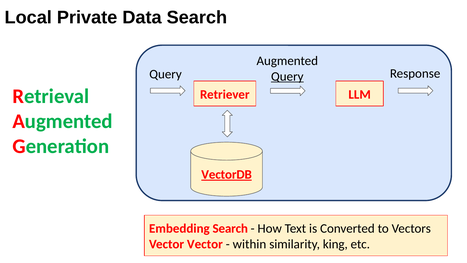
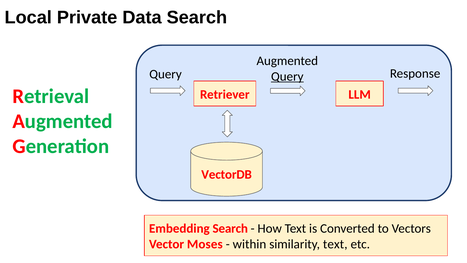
VectorDB underline: present -> none (227, 174)
Vector Vector: Vector -> Moses (205, 244)
similarity king: king -> text (335, 244)
